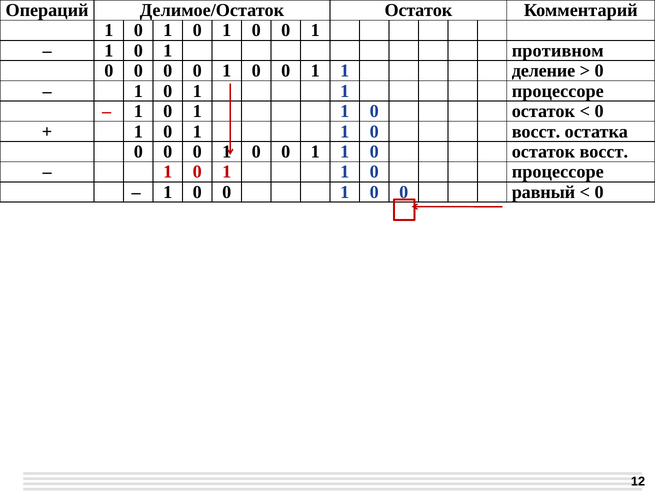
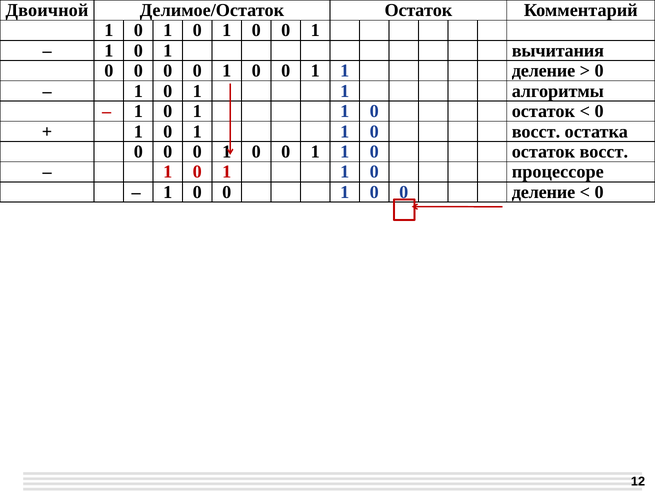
Операций: Операций -> Двоичной (47, 10)
противном: противном -> вычитания (558, 51)
1 процессоре: процессоре -> алгоритмы (558, 91)
0 равный: равный -> деление (543, 192)
